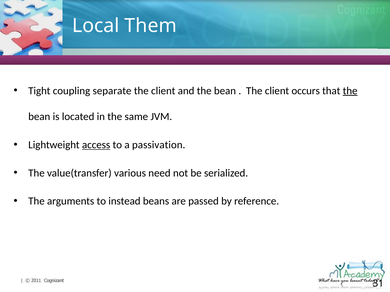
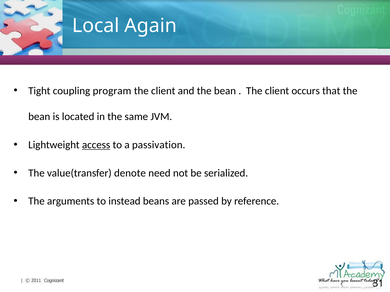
Them: Them -> Again (151, 26)
separate: separate -> program (112, 91)
the underline: present -> none (350, 91)
various: various -> denote (130, 173)
